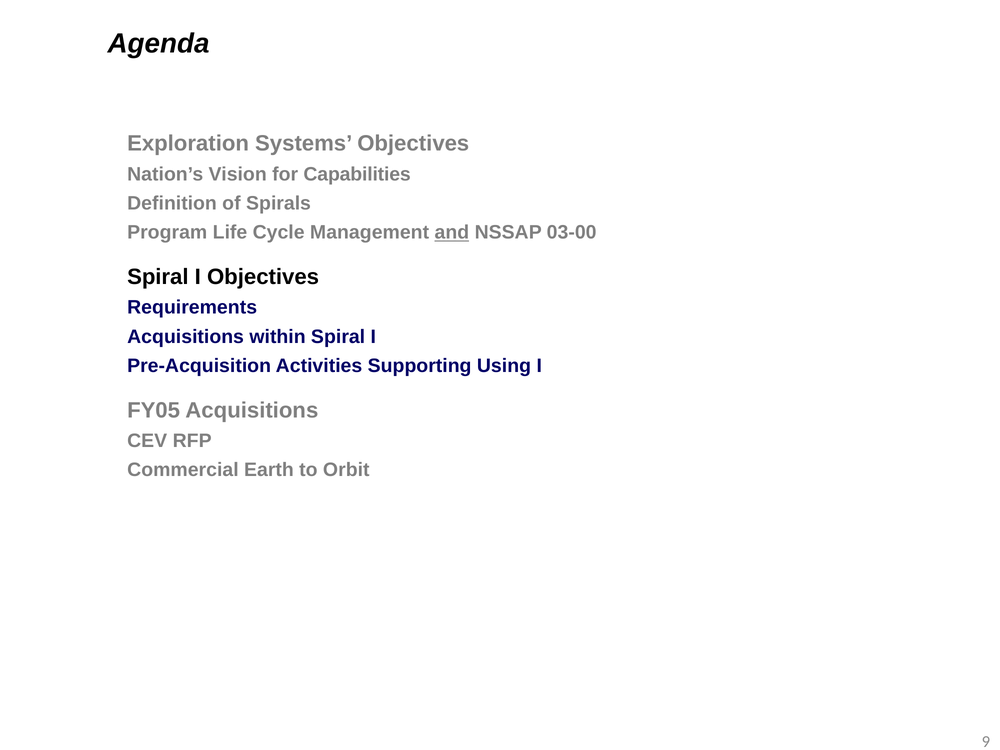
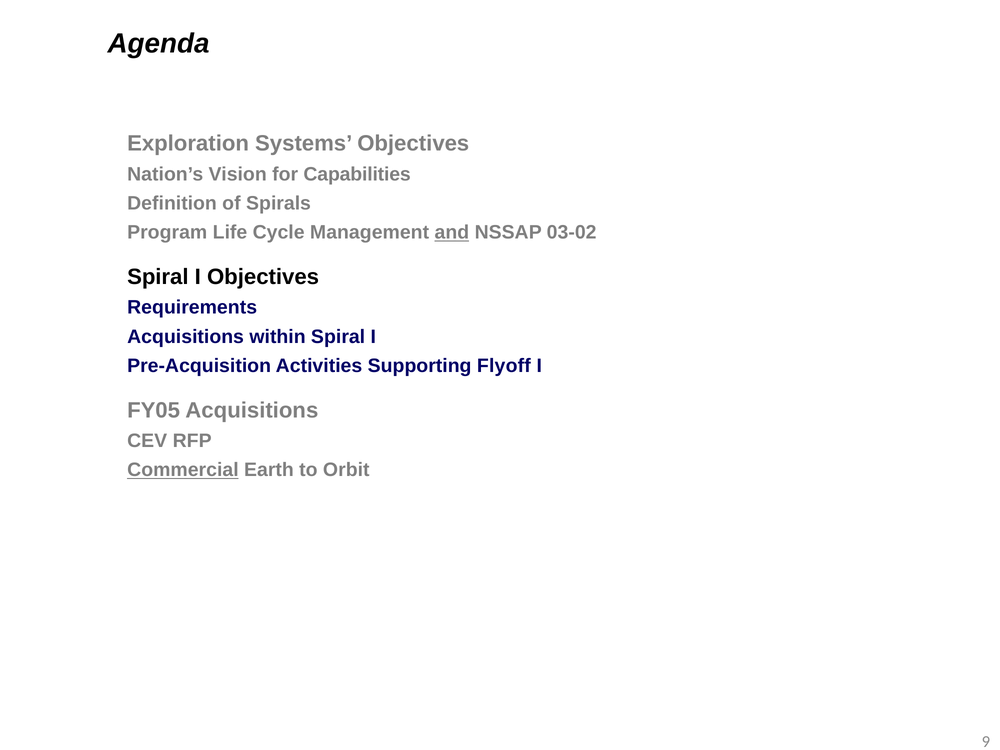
03-00: 03-00 -> 03-02 (572, 232)
Using: Using -> Flyoff (504, 366)
Commercial underline: none -> present (183, 470)
